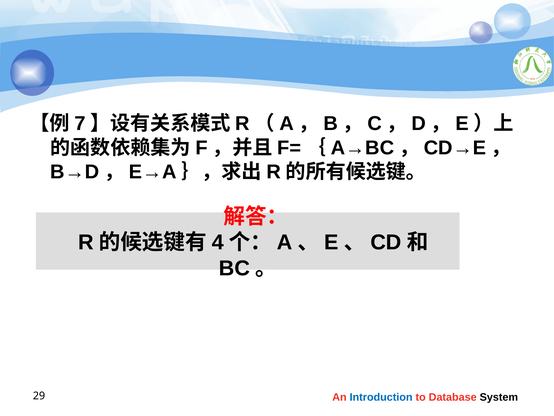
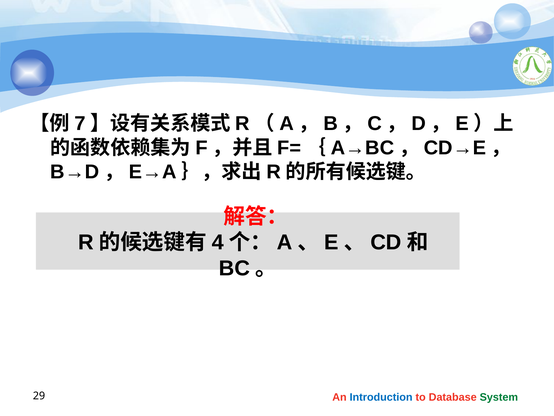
System colour: black -> green (499, 397)
